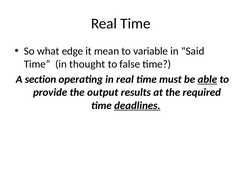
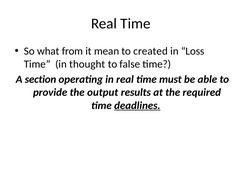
edge: edge -> from (72, 51)
variable: variable -> created (151, 51)
Said: Said -> Loss (193, 51)
able underline: present -> none (207, 80)
